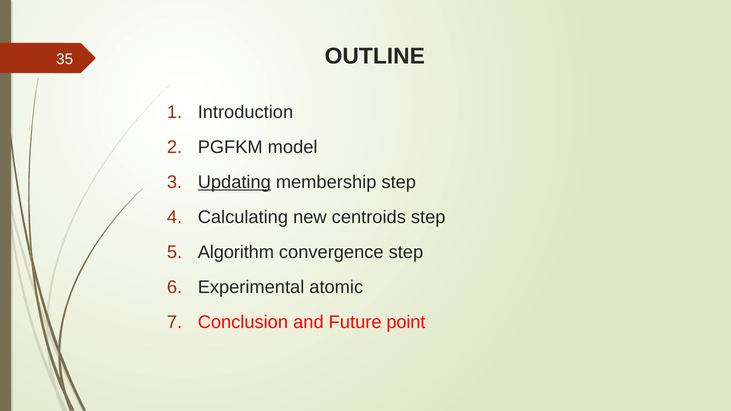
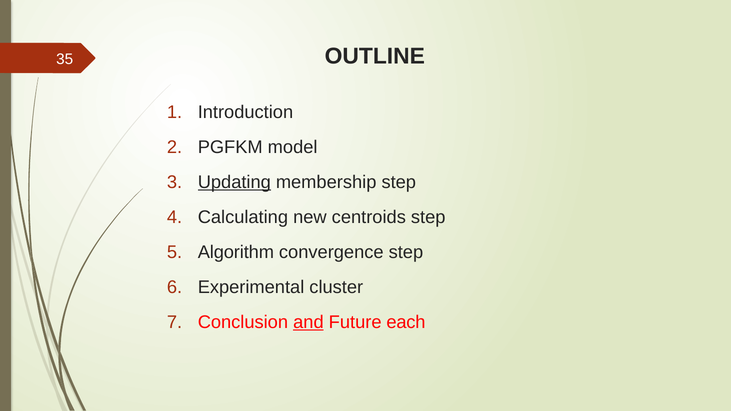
atomic: atomic -> cluster (336, 287)
and underline: none -> present (308, 322)
point: point -> each (406, 322)
